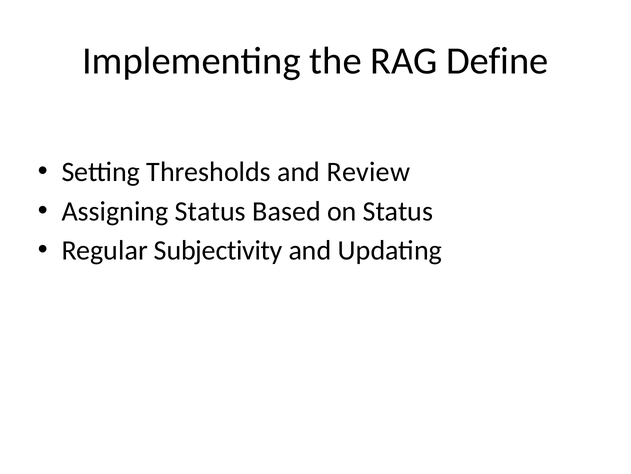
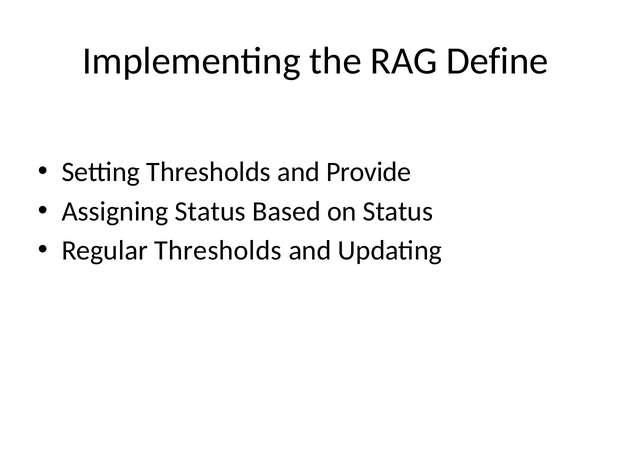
Review: Review -> Provide (369, 172)
Regular Subjectivity: Subjectivity -> Thresholds (218, 250)
